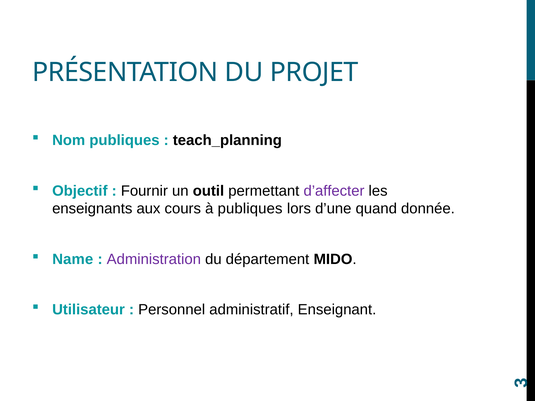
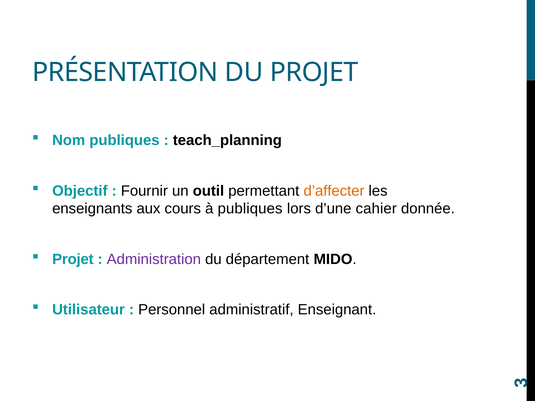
d’affecter colour: purple -> orange (334, 191)
quand: quand -> cahier (376, 209)
Name: Name -> Projet (73, 259)
